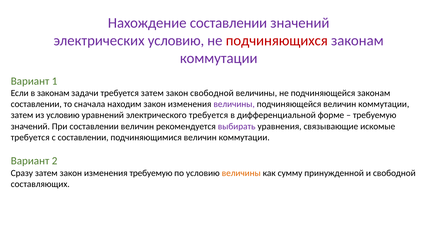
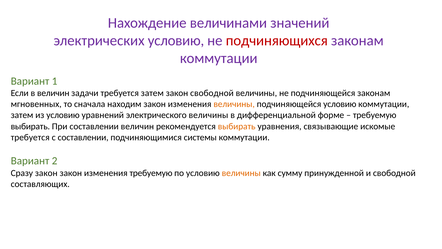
Нахождение составлении: составлении -> величинами (228, 23)
в законам: законам -> величин (53, 93)
составлении: составлении -> мгновенных (36, 104)
величины colour: purple -> orange (234, 104)
подчиняющейся величин: величин -> условию (340, 104)
электрического требуется: требуется -> величины (209, 115)
значений: значений -> выбирать (30, 126)
выбирать colour: purple -> orange (237, 126)
подчиняющимися величин: величин -> системы (200, 137)
Сразу затем: затем -> закон (46, 173)
